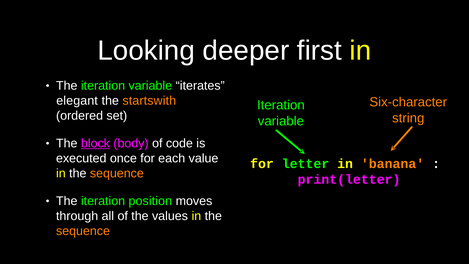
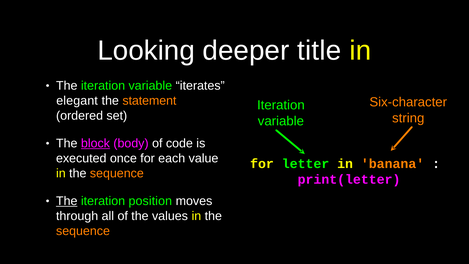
first: first -> title (319, 51)
startswith: startswith -> statement (149, 101)
The underline: none -> present (67, 201)
